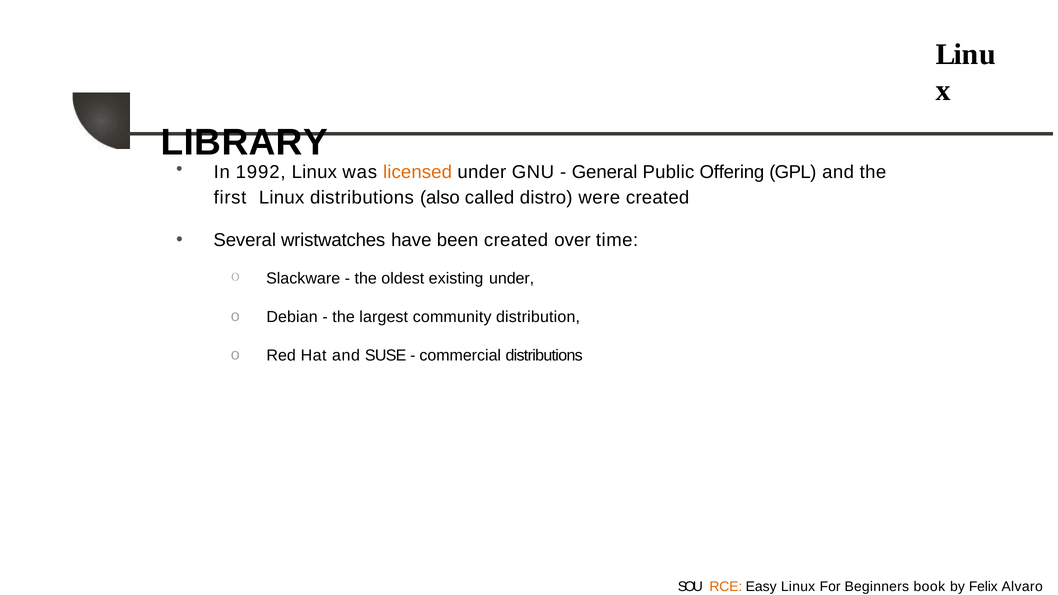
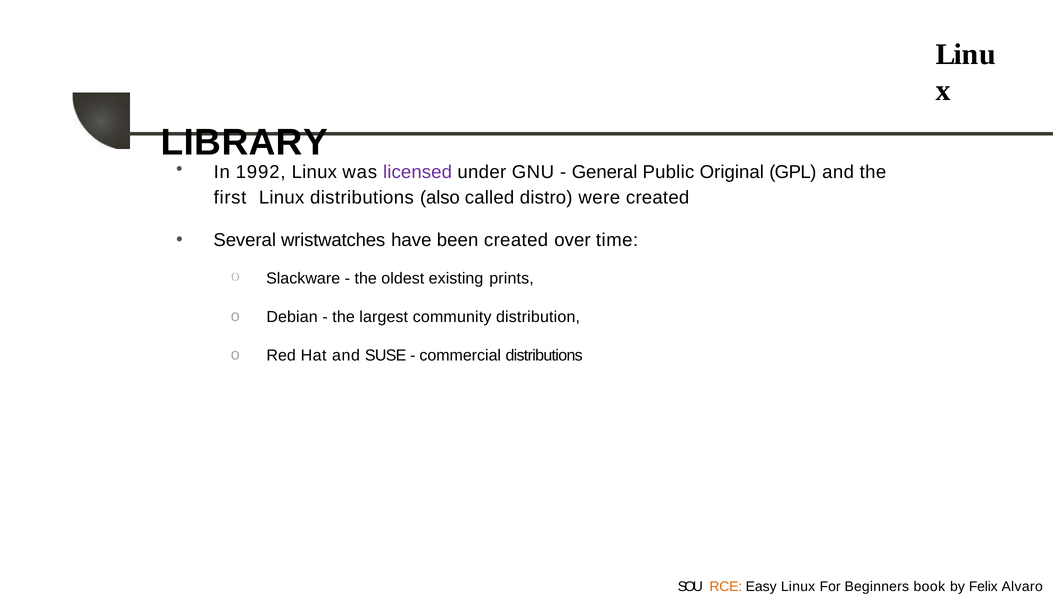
licensed colour: orange -> purple (418, 172)
Offering: Offering -> Original (732, 172)
existing under: under -> prints (512, 278)
